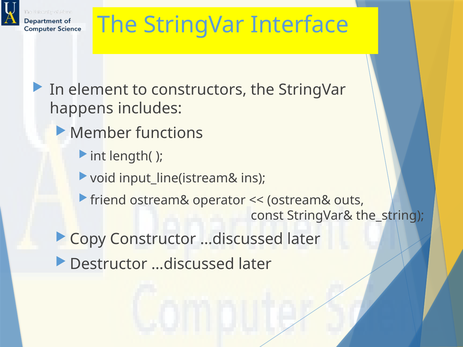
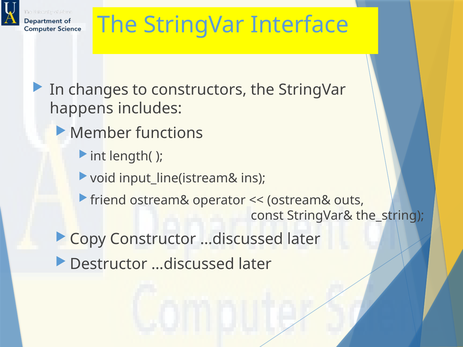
element: element -> changes (98, 90)
